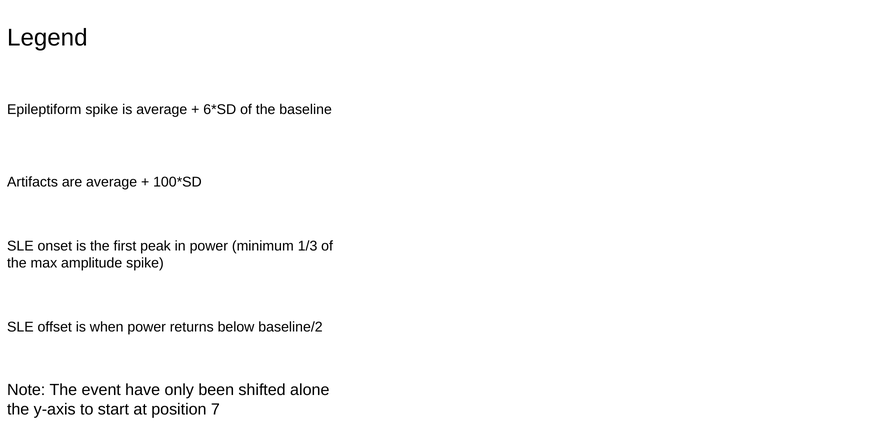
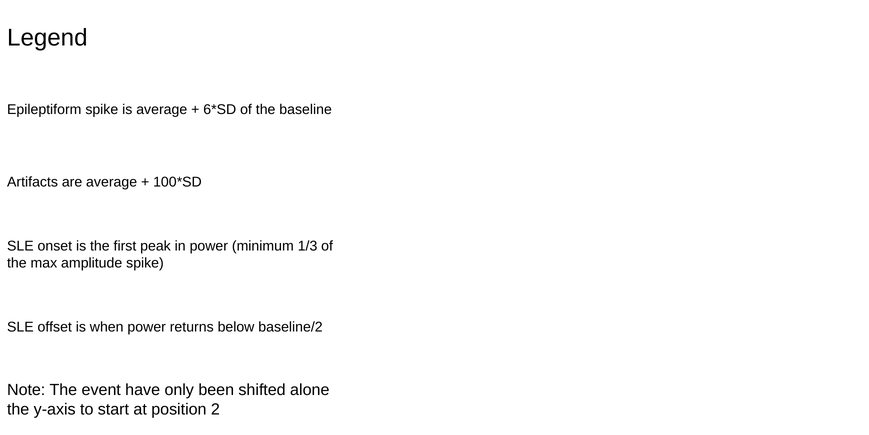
7: 7 -> 2 (215, 409)
